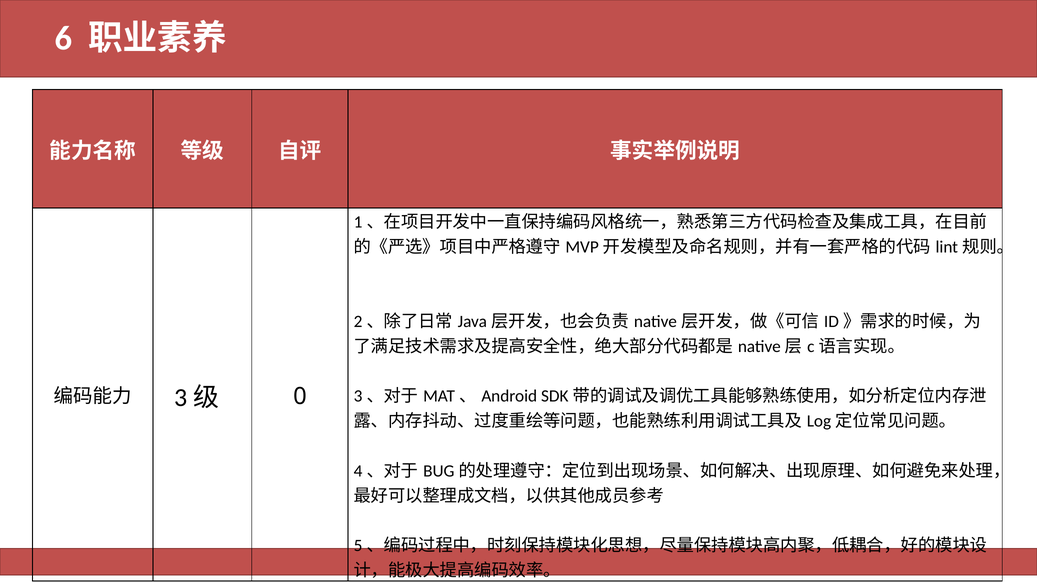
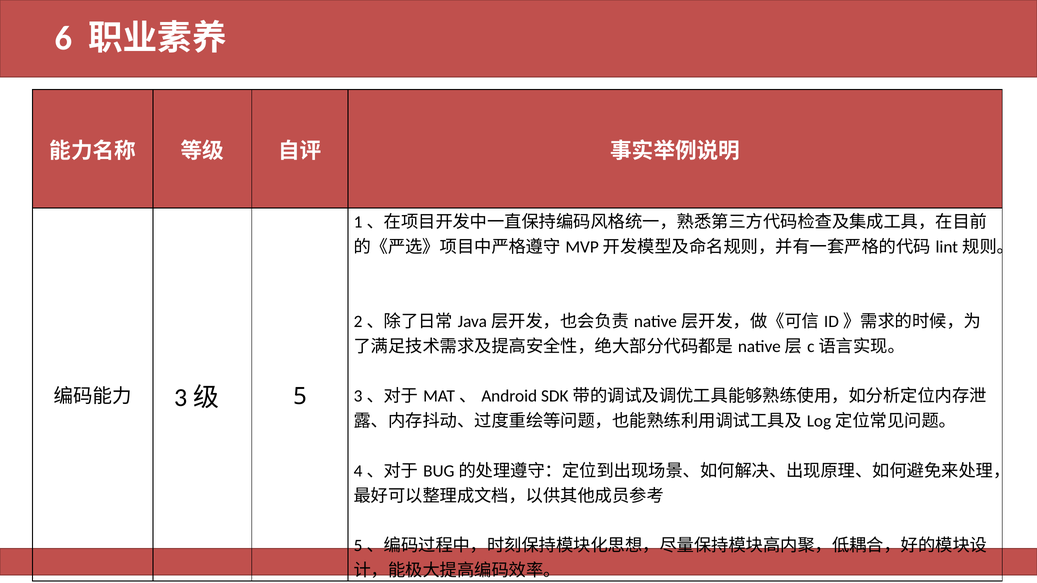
0: 0 -> 5 (300, 397)
